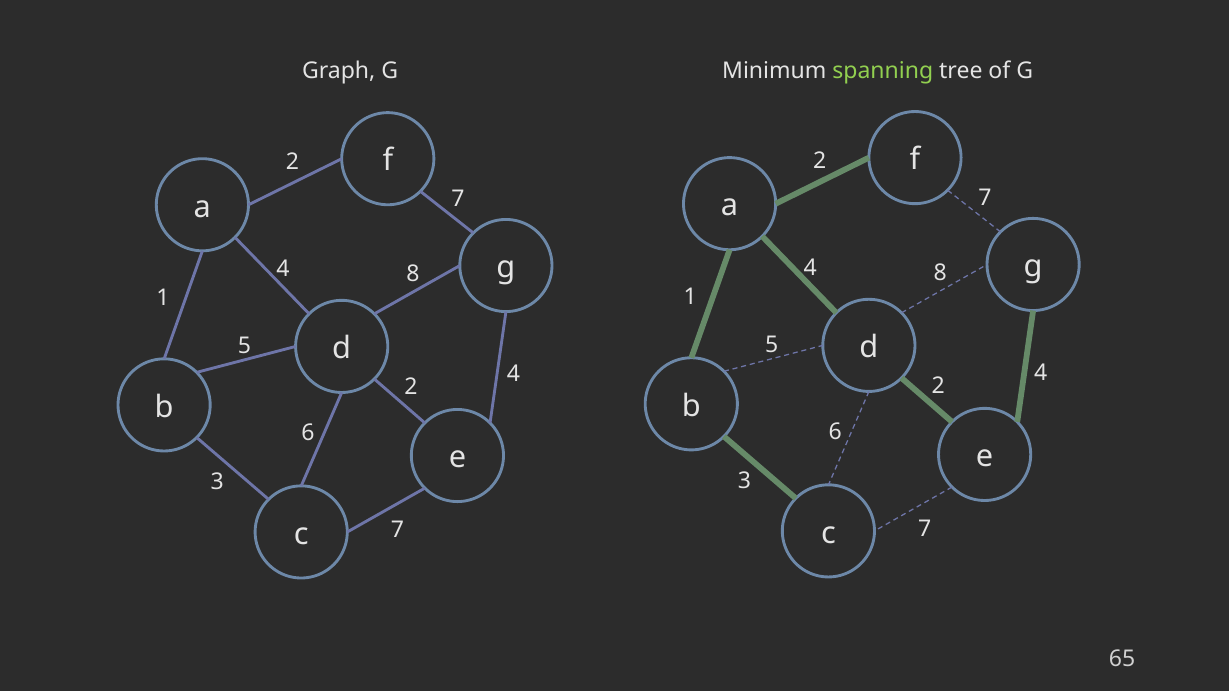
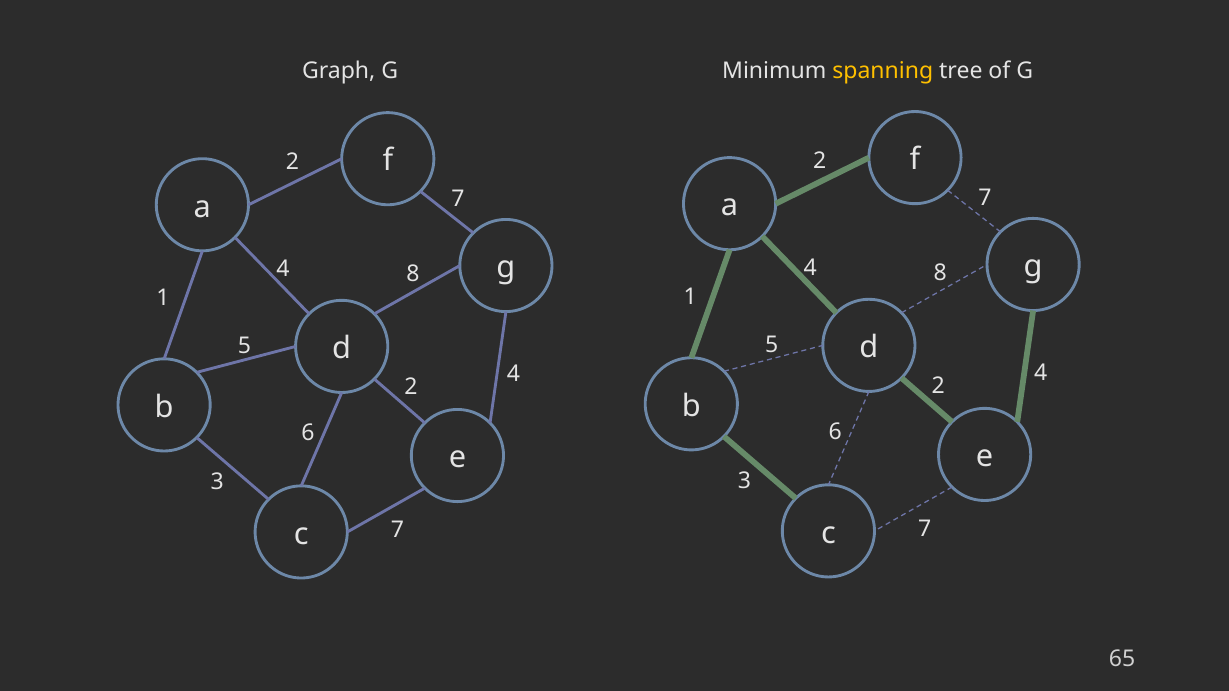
spanning colour: light green -> yellow (883, 71)
